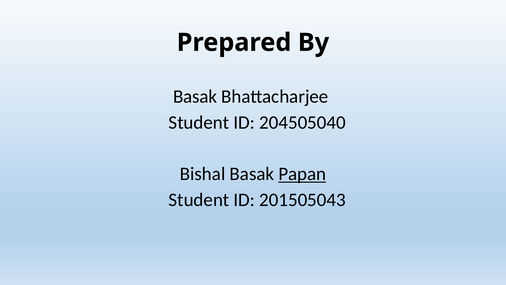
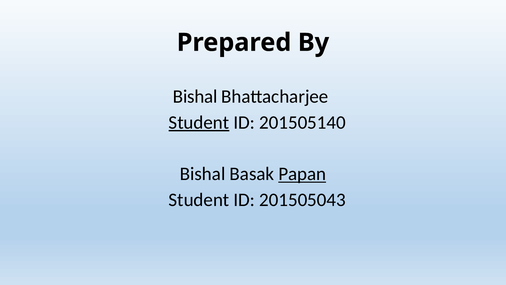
Basak: Basak -> Bishal (195, 97)
Student underline: none -> present (199, 122)
204505040: 204505040 -> 201505140 (303, 122)
